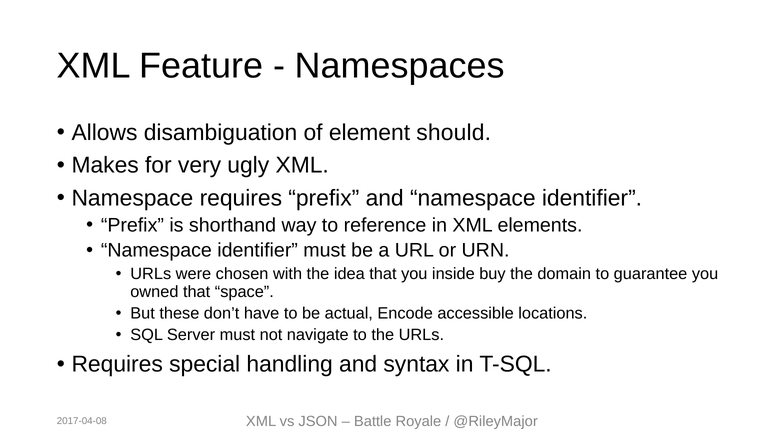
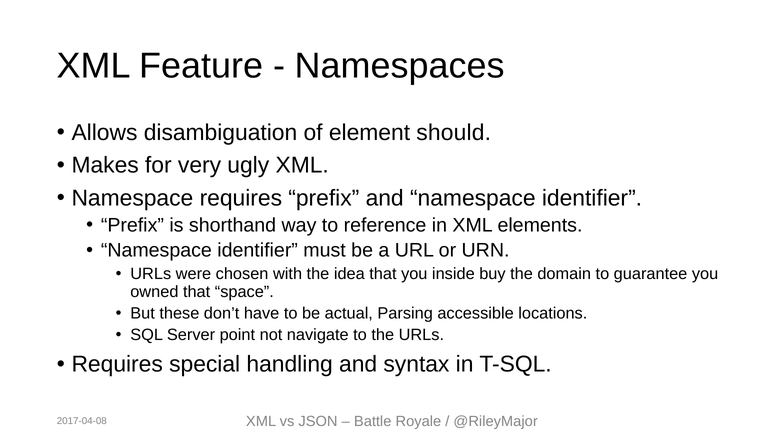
Encode: Encode -> Parsing (405, 313)
Server must: must -> point (237, 335)
